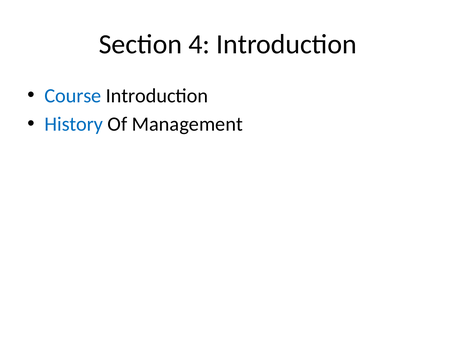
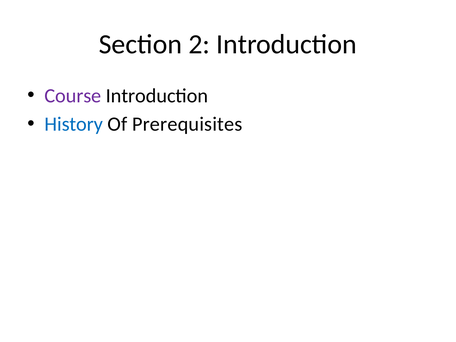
4: 4 -> 2 (199, 44)
Course colour: blue -> purple (73, 96)
Management: Management -> Prerequisites (187, 124)
